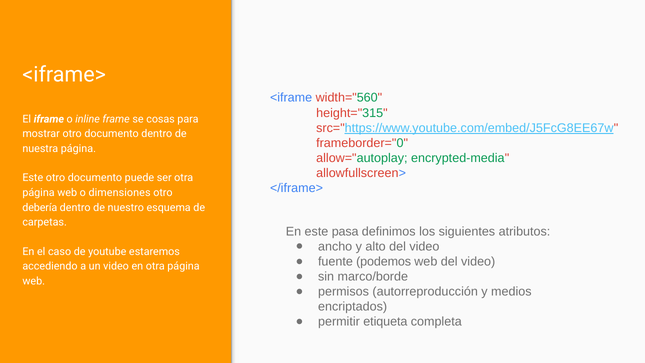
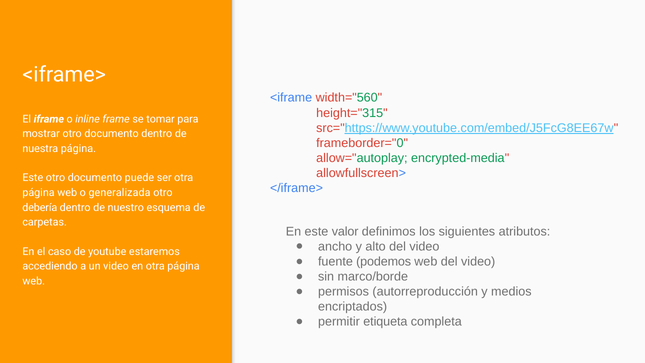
cosas: cosas -> tomar (161, 119)
dimensiones: dimensiones -> generalizada (120, 193)
pasa: pasa -> valor (345, 231)
